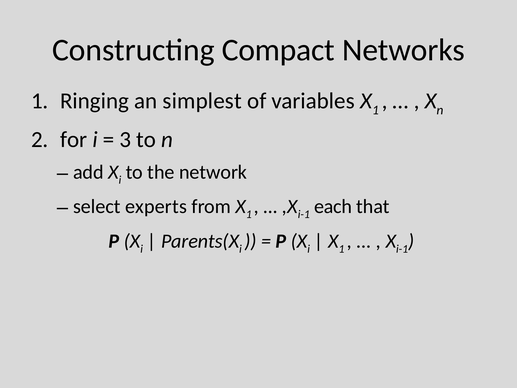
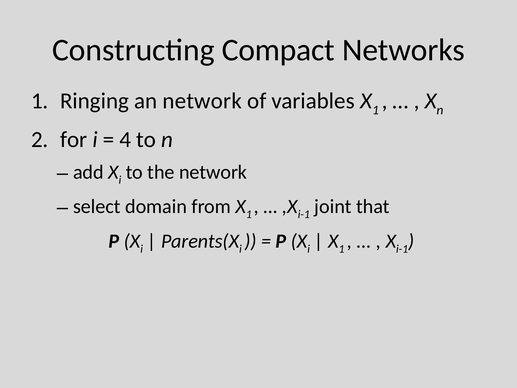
an simplest: simplest -> network (202, 101)
3: 3 -> 4 (125, 139)
experts: experts -> domain (156, 206)
each: each -> joint (333, 206)
